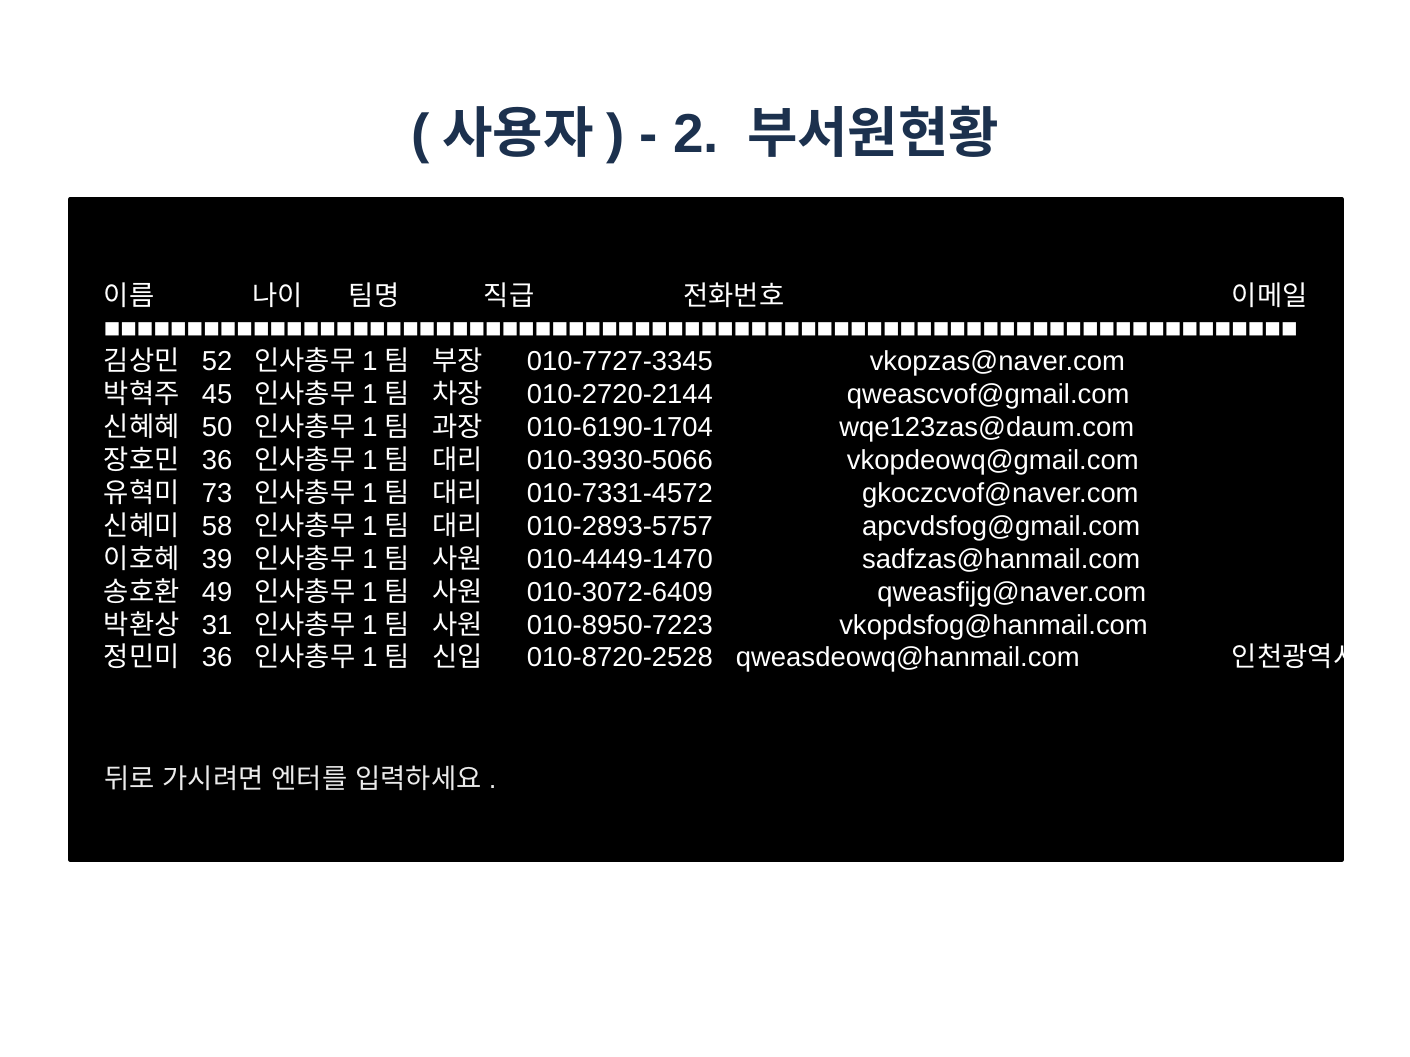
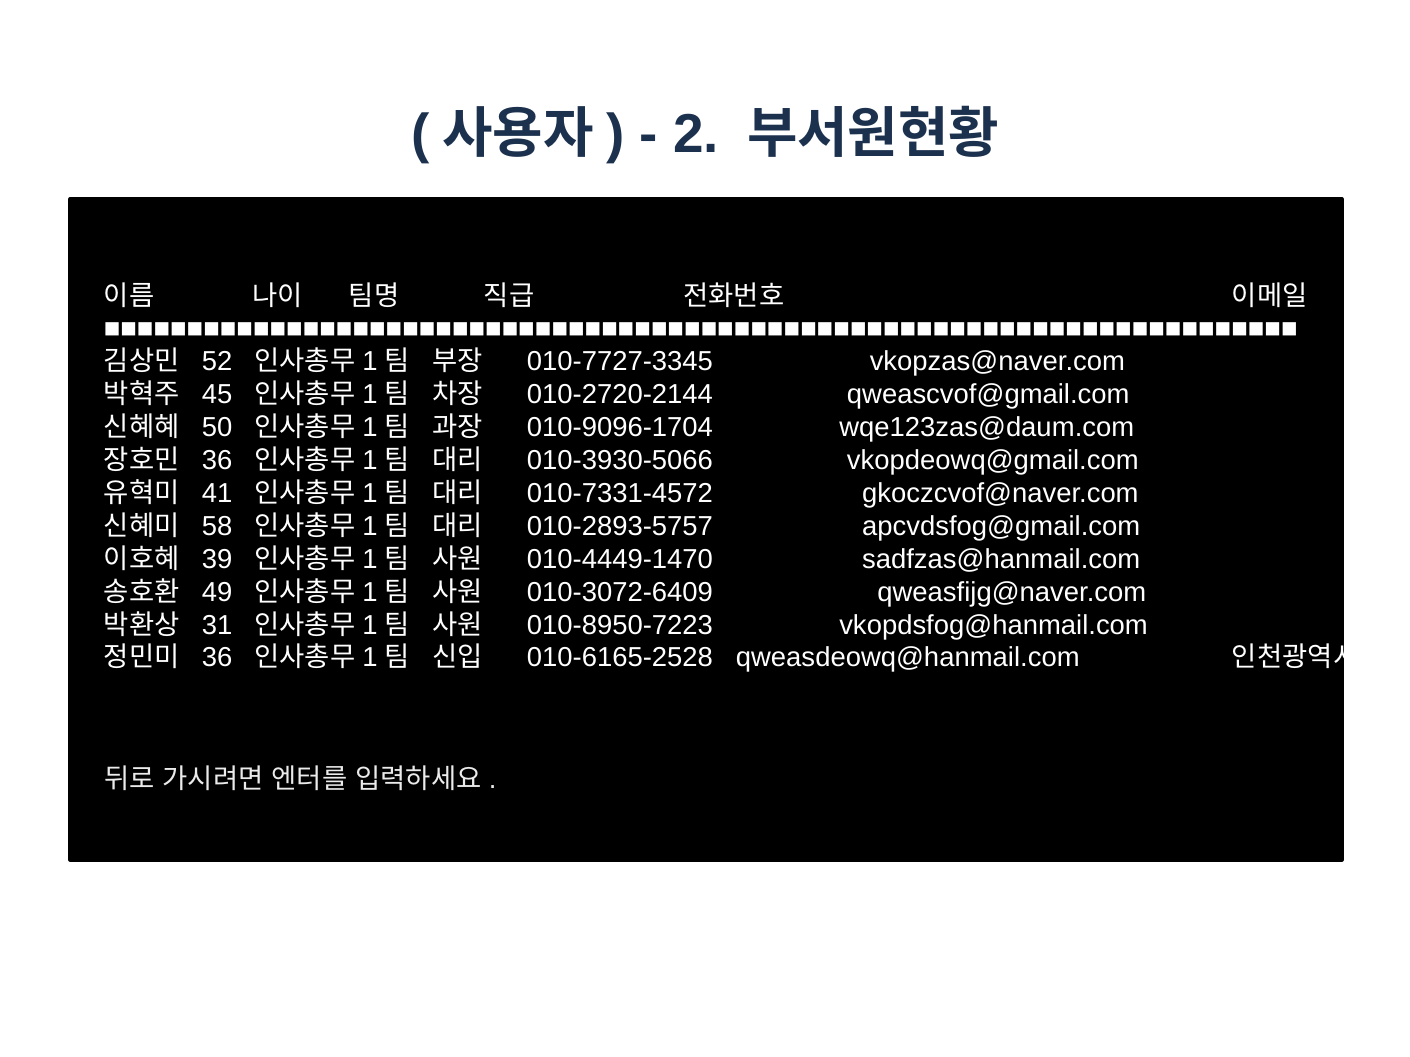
010-6190-1704: 010-6190-1704 -> 010-9096-1704 (620, 428)
73: 73 -> 41 (217, 494)
010-8720-2528: 010-8720-2528 -> 010-6165-2528 (620, 658)
